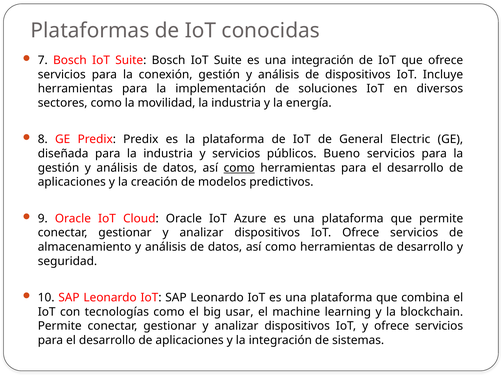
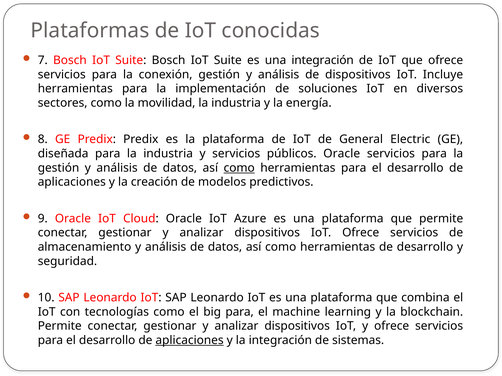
públicos Bueno: Bueno -> Oracle (342, 154)
big usar: usar -> para (240, 312)
aplicaciones underline: none -> present (190, 341)
